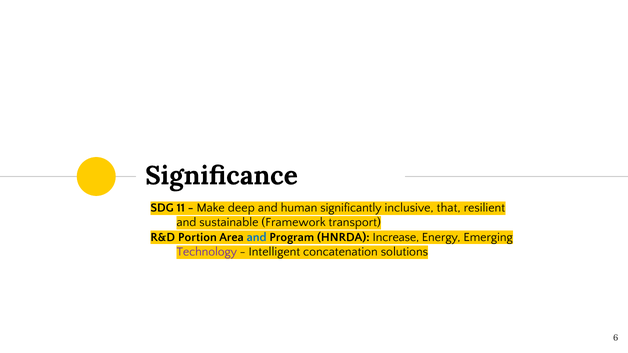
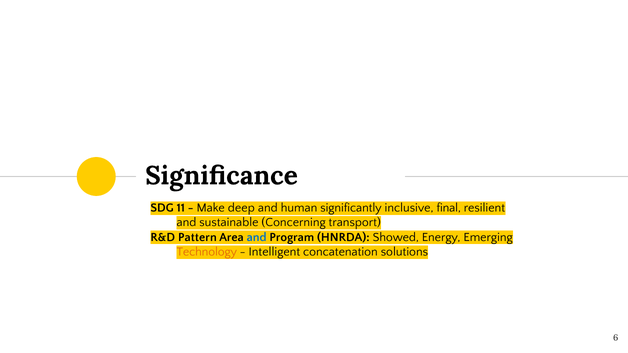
that: that -> final (449, 208)
Framework: Framework -> Concerning (294, 223)
Portion: Portion -> Pattern (197, 237)
Increase: Increase -> Showed (396, 237)
Technology colour: purple -> orange (207, 252)
